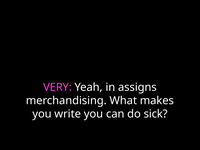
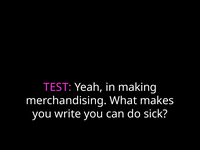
VERY: VERY -> TEST (57, 87)
assigns: assigns -> making (137, 87)
